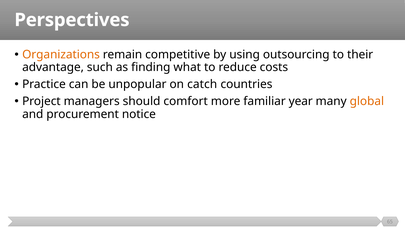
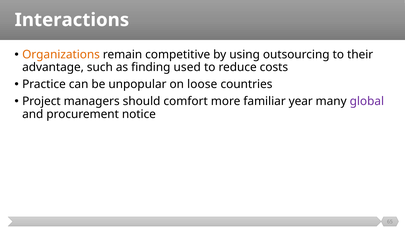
Perspectives: Perspectives -> Interactions (72, 20)
what: what -> used (187, 67)
catch: catch -> loose (202, 84)
global colour: orange -> purple (367, 101)
